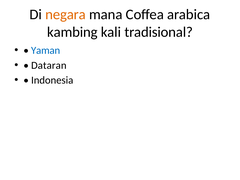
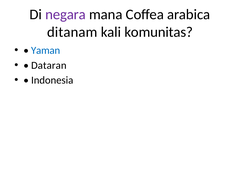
negara colour: orange -> purple (66, 14)
kambing: kambing -> ditanam (72, 32)
tradisional: tradisional -> komunitas (159, 32)
